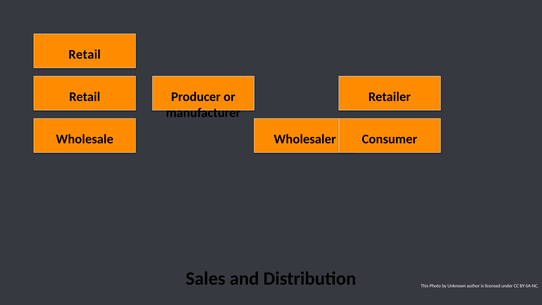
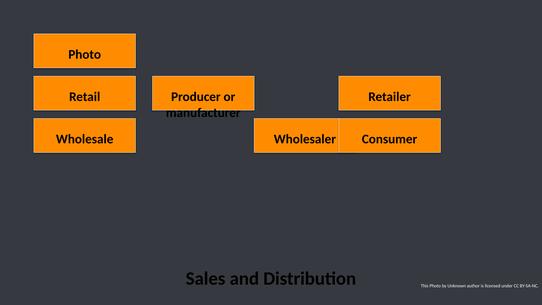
Retail: Retail -> Photo (85, 55)
